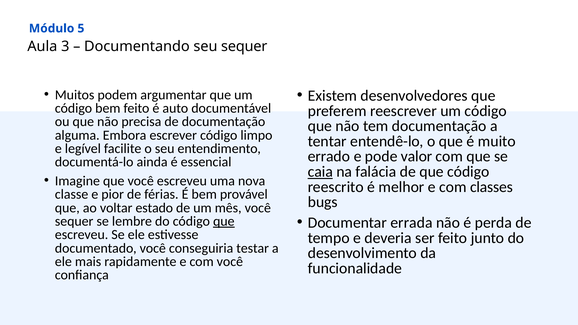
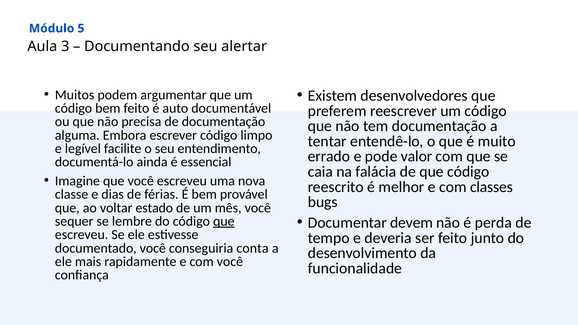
seu sequer: sequer -> alertar (244, 46)
caia underline: present -> none (320, 172)
pior: pior -> dias (113, 194)
errada: errada -> devem (412, 223)
testar: testar -> conta (253, 248)
